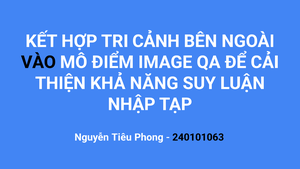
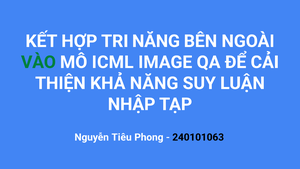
TRI CẢNH: CẢNH -> NĂNG (156, 41)
VÀO colour: black -> green (38, 62)
ĐIỂM: ĐIỂM -> ICML (113, 62)
